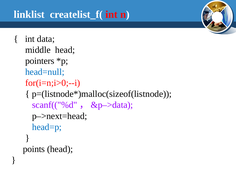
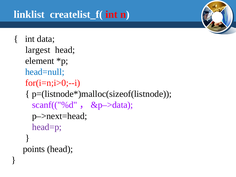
middle: middle -> largest (38, 50)
pointers: pointers -> element (40, 61)
head=p colour: blue -> purple (47, 127)
